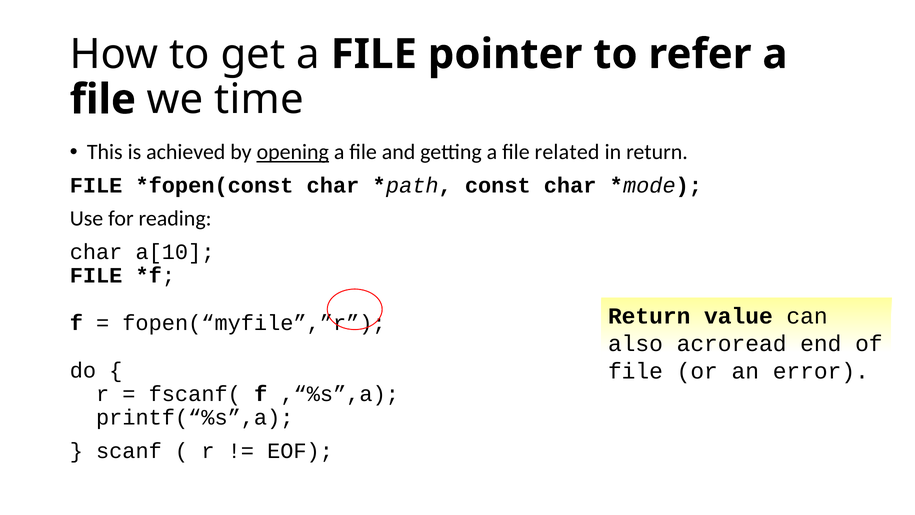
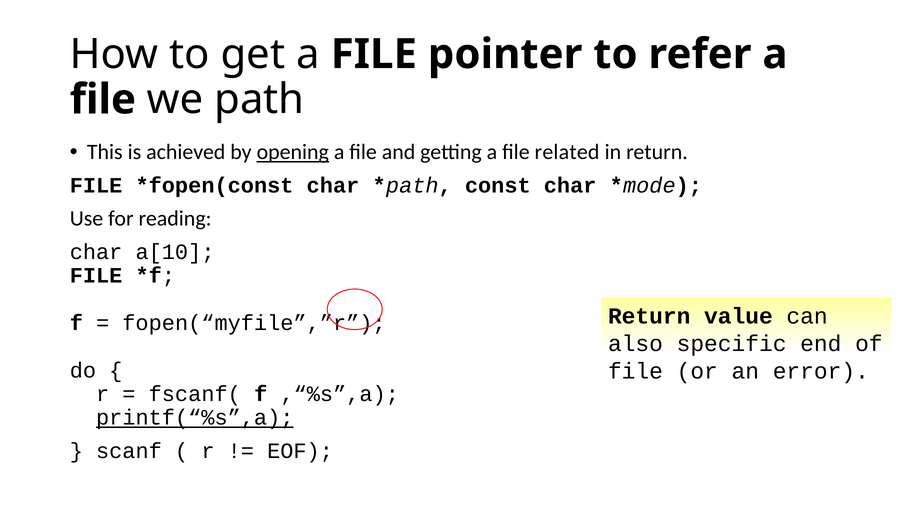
time: time -> path (259, 100)
acroread: acroread -> specific (732, 344)
printf(“%s”,a underline: none -> present (195, 417)
